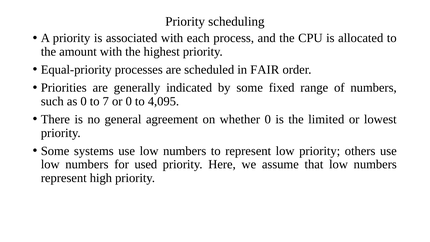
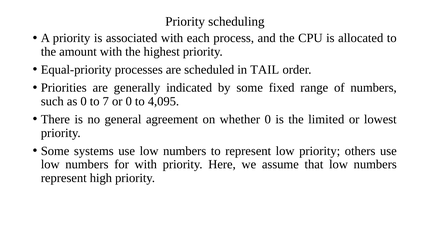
FAIR: FAIR -> TAIL (265, 70)
for used: used -> with (146, 164)
